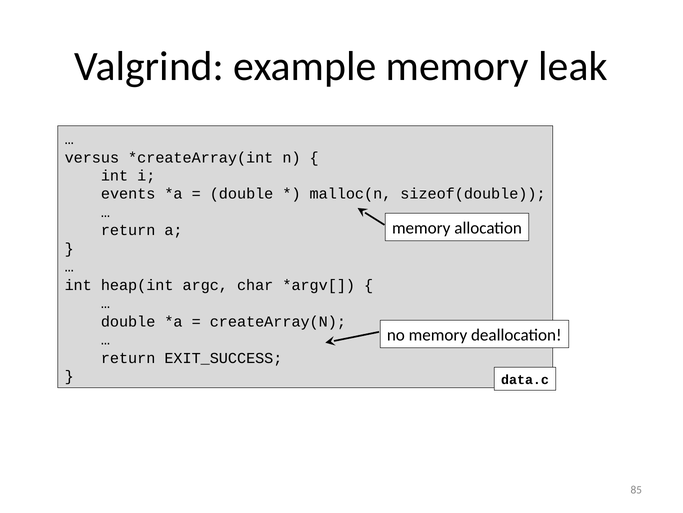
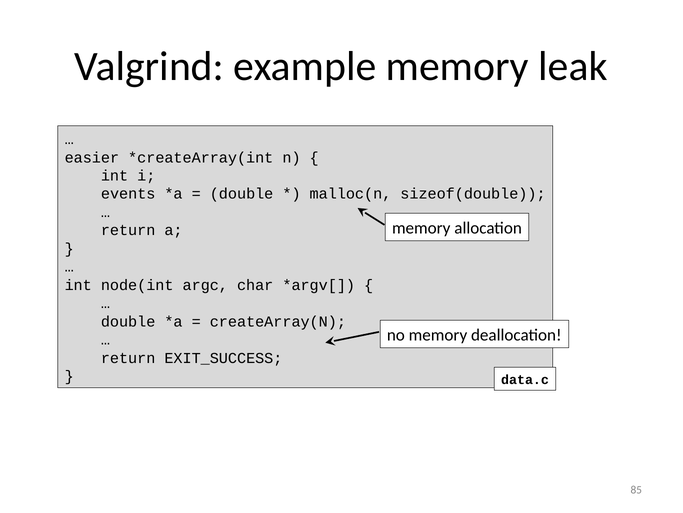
versus: versus -> easier (92, 157)
heap(int: heap(int -> node(int (137, 285)
